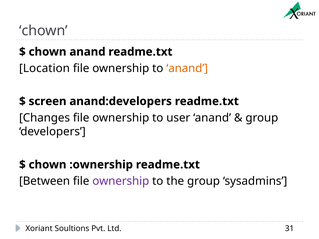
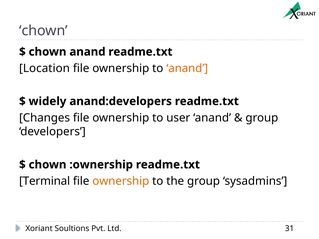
screen: screen -> widely (48, 101)
Between: Between -> Terminal (45, 181)
ownership colour: purple -> orange (121, 181)
